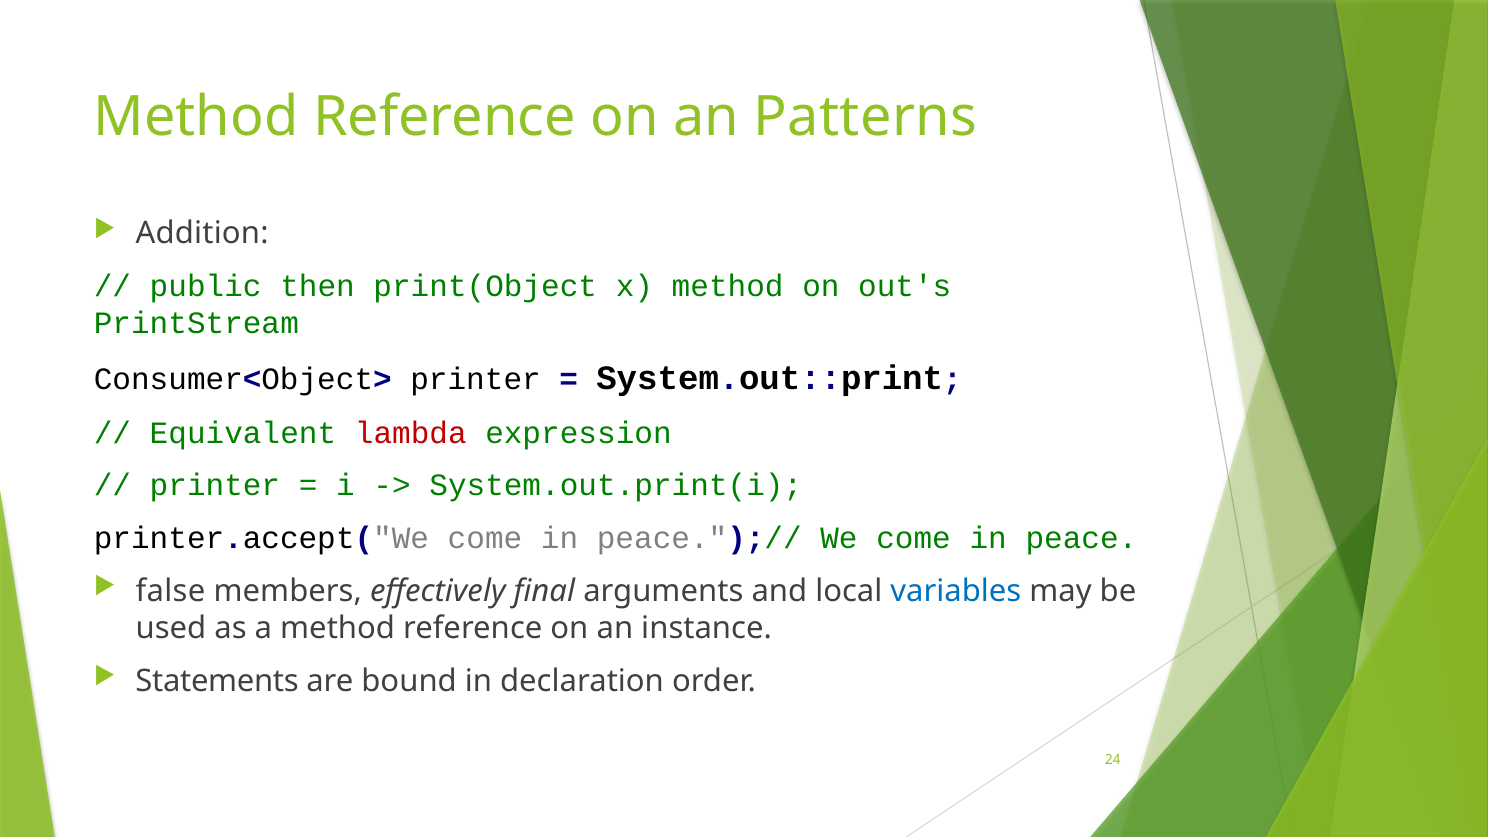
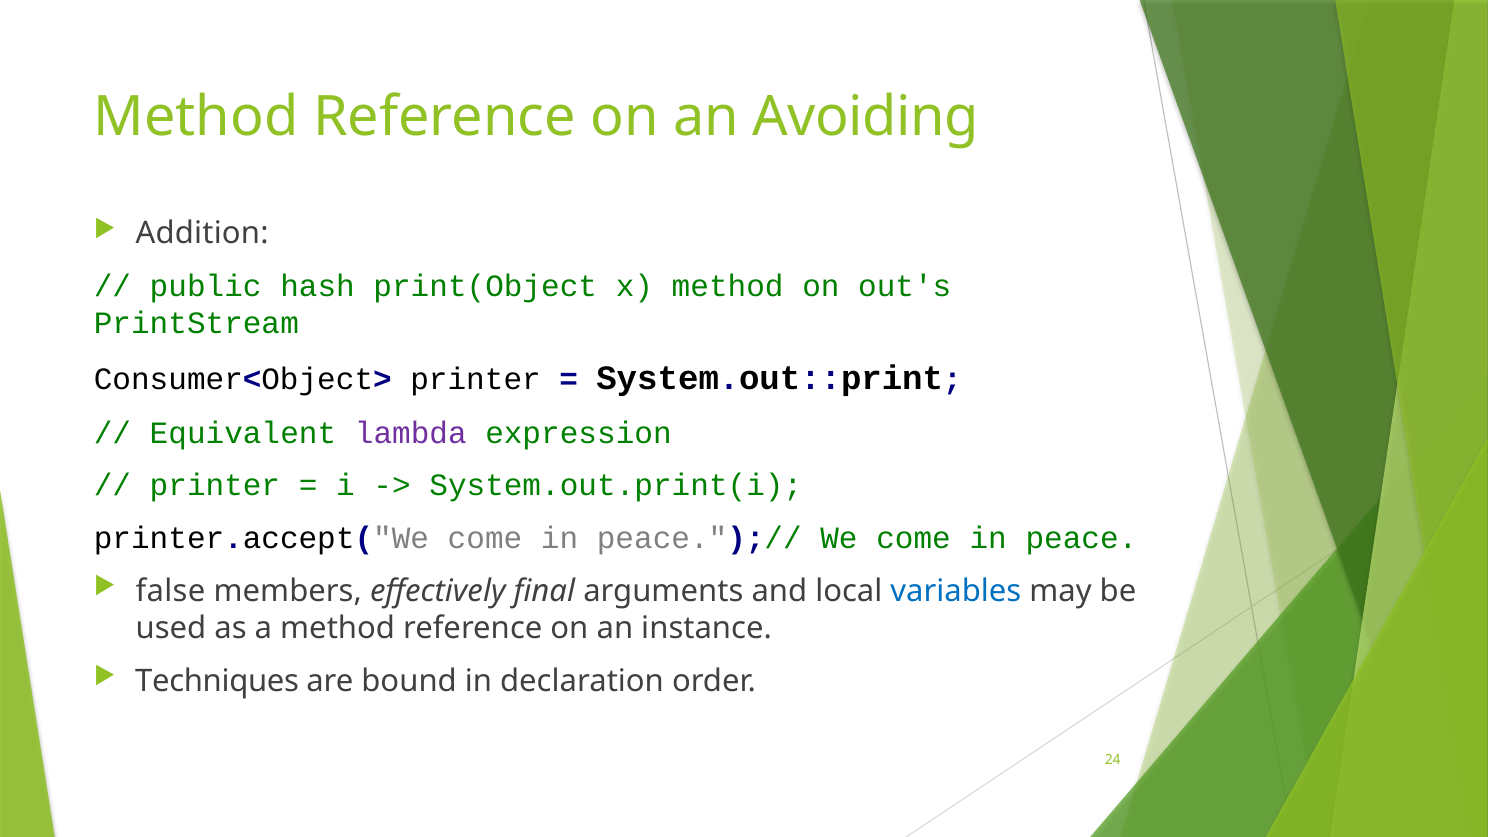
Patterns: Patterns -> Avoiding (866, 117)
then: then -> hash (318, 286)
lambda colour: red -> purple (411, 433)
Statements: Statements -> Techniques (217, 681)
